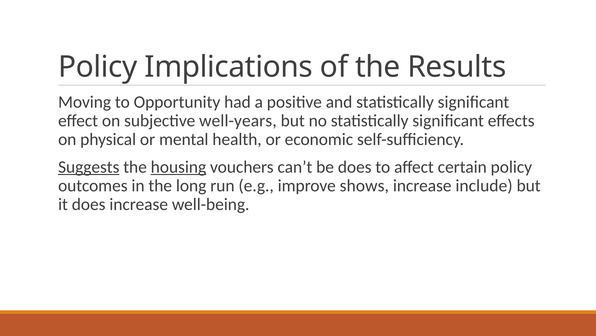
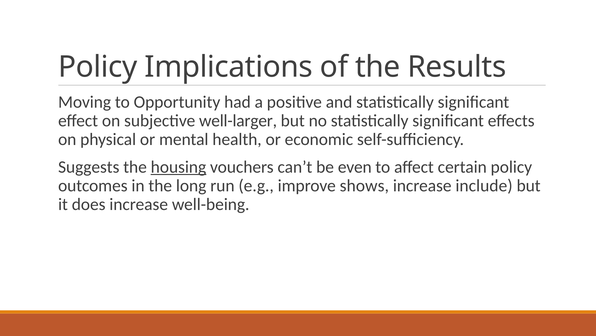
well-years: well-years -> well-larger (238, 120)
Suggests underline: present -> none (89, 167)
be does: does -> even (355, 167)
